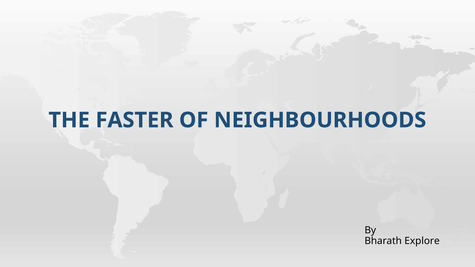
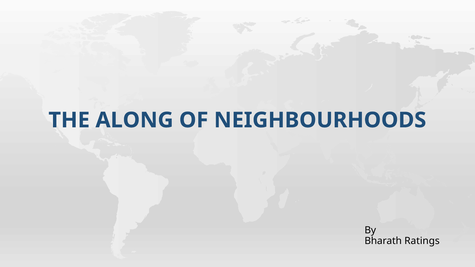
FASTER: FASTER -> ALONG (134, 120)
Explore: Explore -> Ratings (422, 241)
